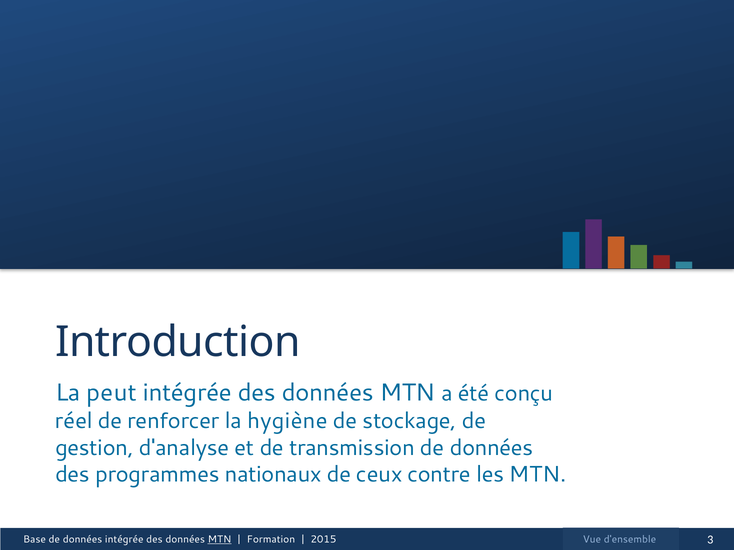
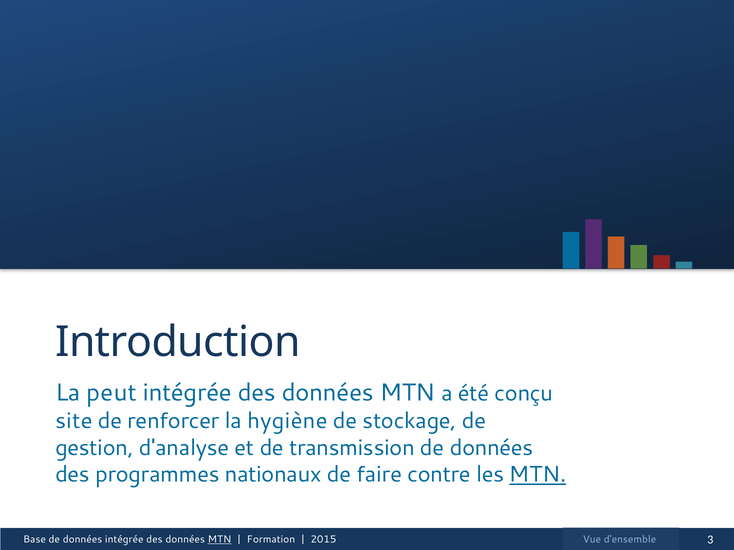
réel: réel -> site (74, 421)
ceux: ceux -> faire (379, 475)
MTN underline: none -> present (538, 475)
